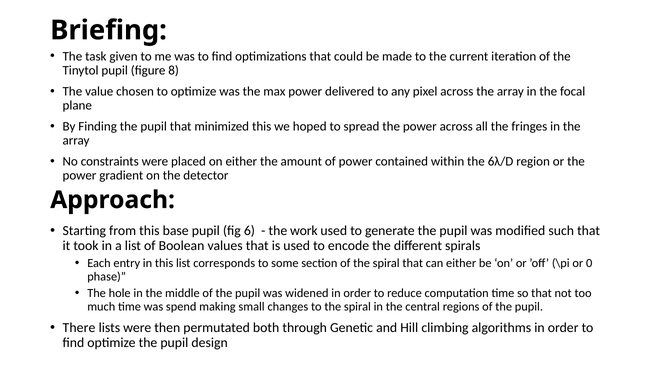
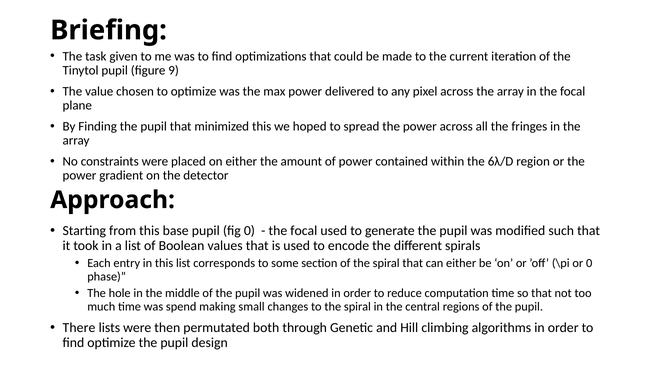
8: 8 -> 9 (174, 70)
fig 6: 6 -> 0 (249, 231)
work: work -> focal (304, 231)
